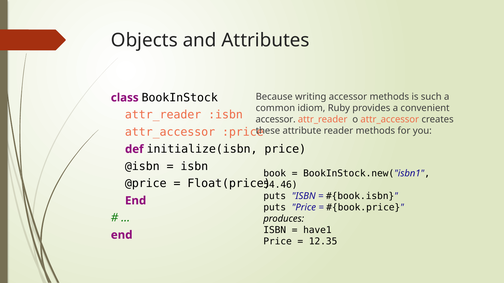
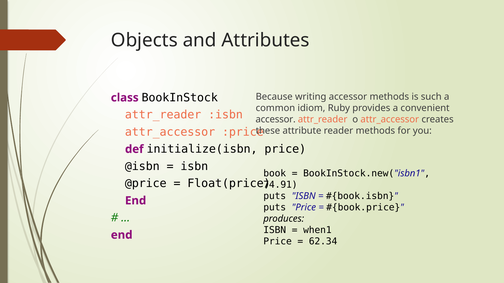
54.46: 54.46 -> 74.91 (280, 185)
have1: have1 -> when1 (317, 230)
12.35: 12.35 -> 62.34 (323, 242)
